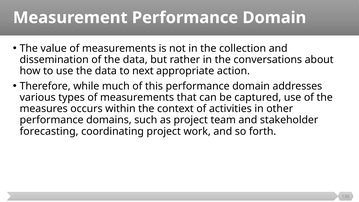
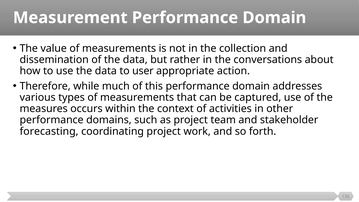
next: next -> user (143, 71)
